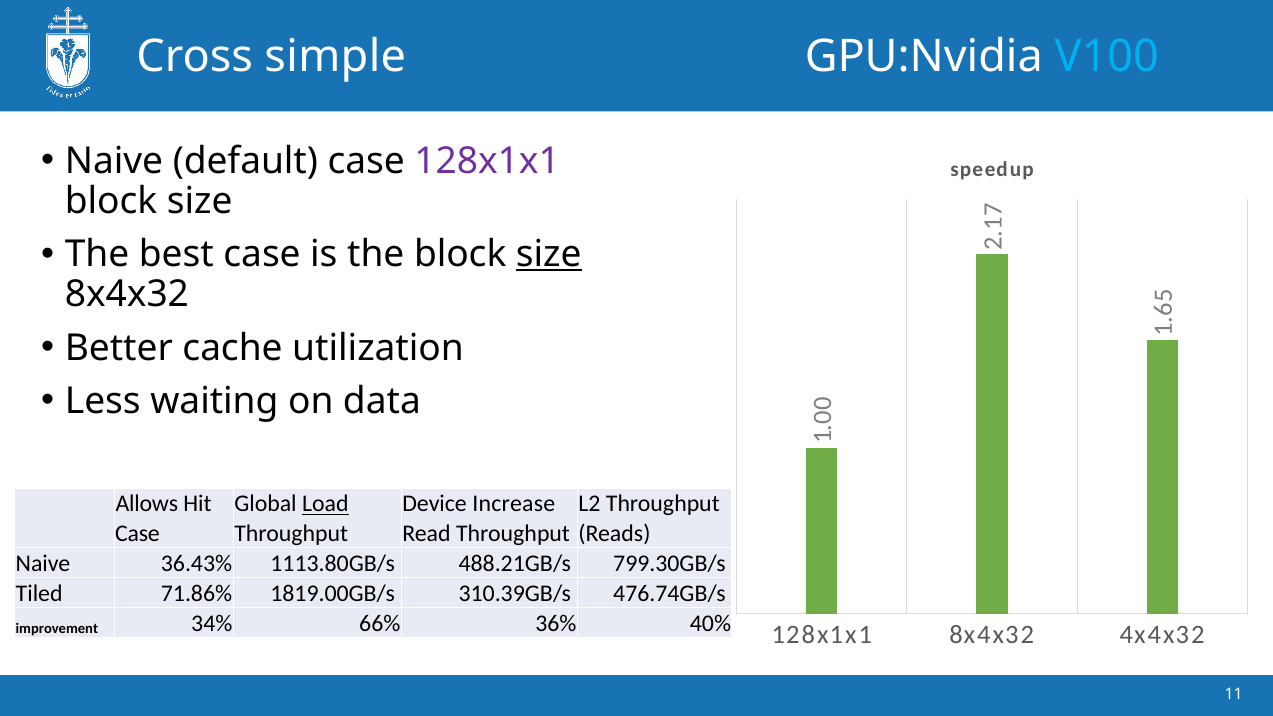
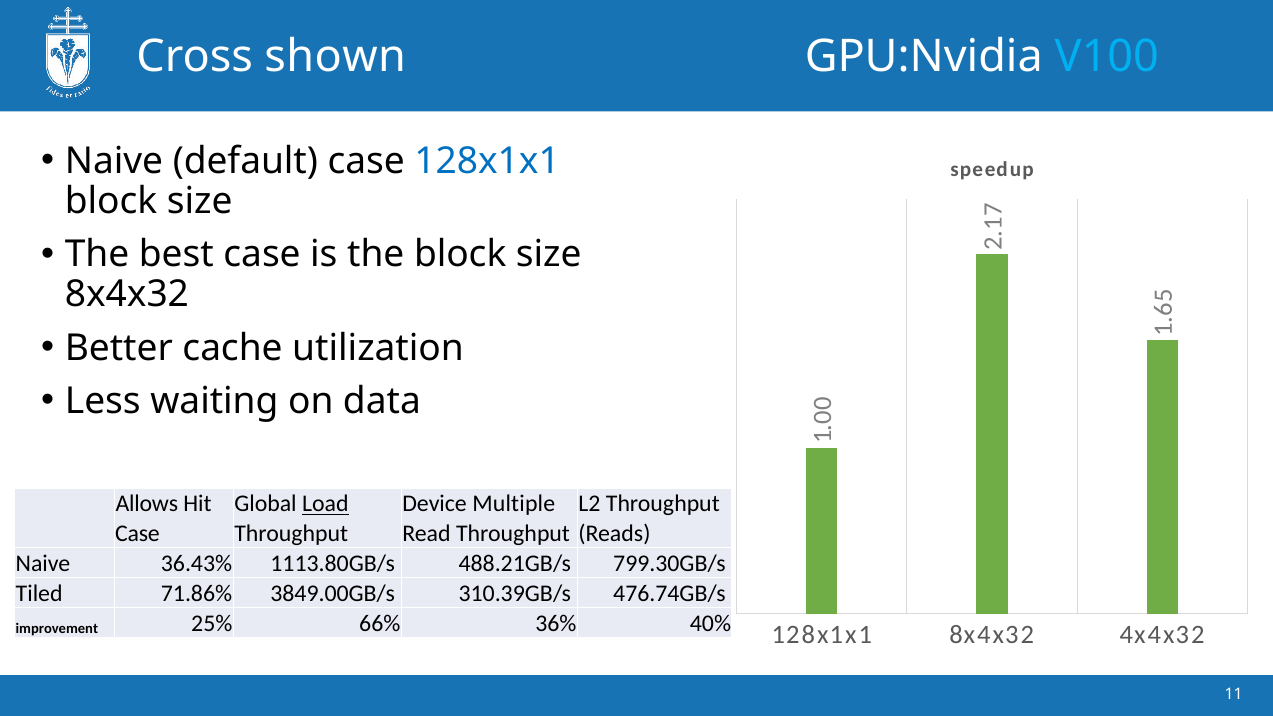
simple: simple -> shown (335, 56)
128x1x1 colour: purple -> blue (487, 161)
size underline: present -> none (549, 254)
Increase: Increase -> Multiple (514, 504)
1819.00GB/s: 1819.00GB/s -> 3849.00GB/s (333, 593)
34%: 34% -> 25% (212, 624)
